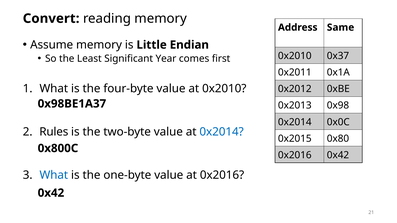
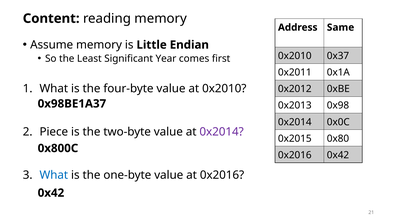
Convert: Convert -> Content (51, 19)
Rules: Rules -> Piece (54, 132)
0x2014 colour: blue -> purple (222, 132)
